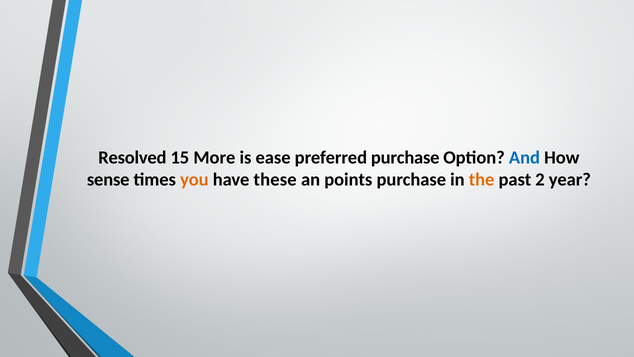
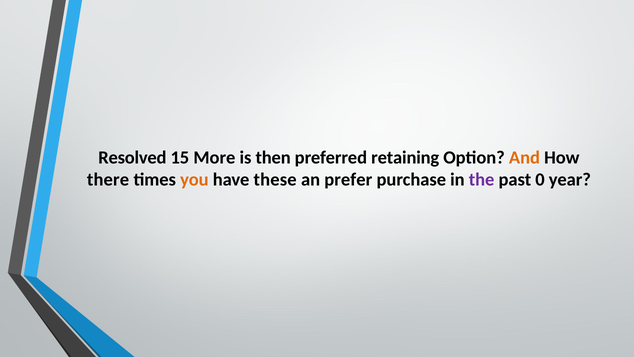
ease: ease -> then (273, 157)
preferred purchase: purchase -> retaining (405, 157)
And colour: blue -> orange (524, 157)
sense: sense -> there (108, 180)
points: points -> prefer (348, 180)
the colour: orange -> purple (482, 180)
2: 2 -> 0 (540, 180)
